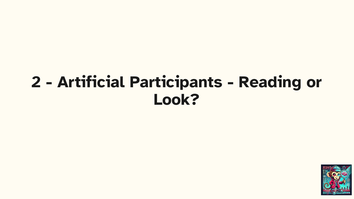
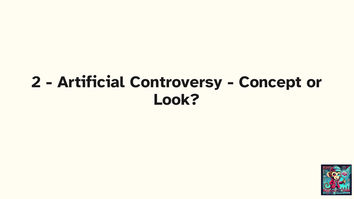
Participants: Participants -> Controversy (176, 82)
Reading: Reading -> Concept (270, 82)
